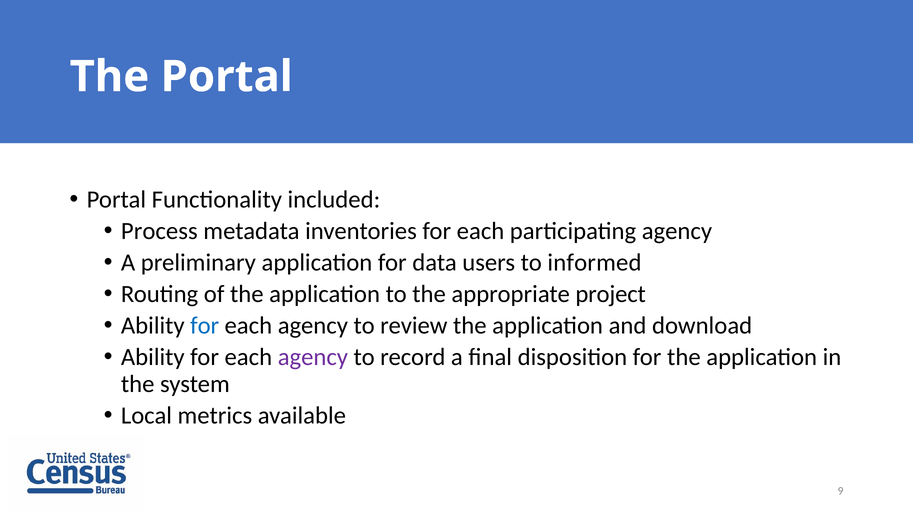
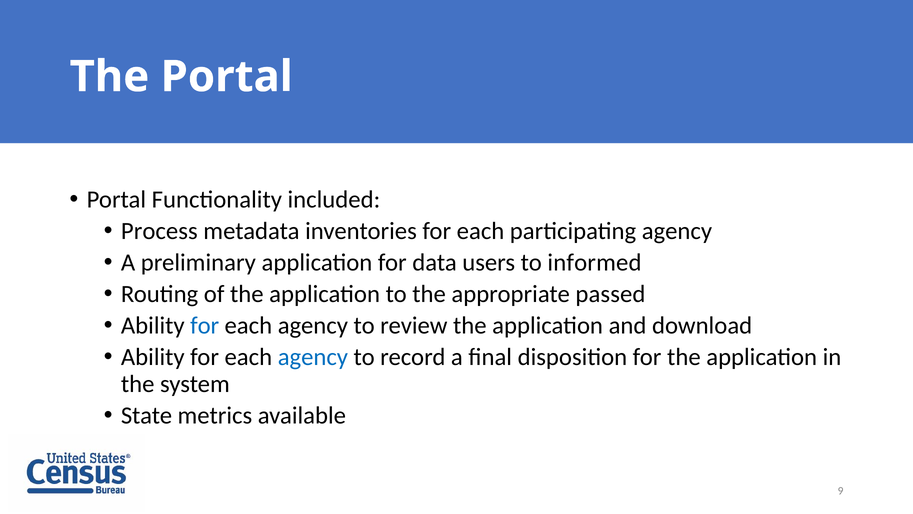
project: project -> passed (610, 294)
agency colour: purple -> blue (313, 357)
Local: Local -> State (147, 415)
